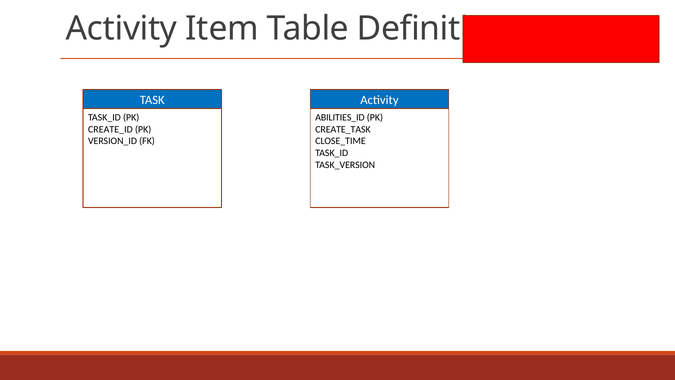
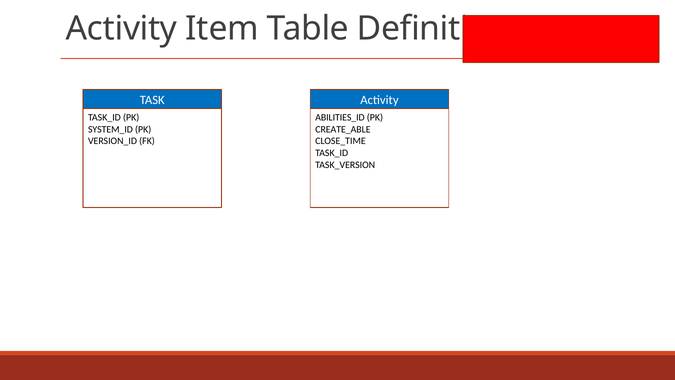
CREATE_ID: CREATE_ID -> SYSTEM_ID (110, 129)
CREATE_TASK: CREATE_TASK -> CREATE_ABLE (343, 129)
